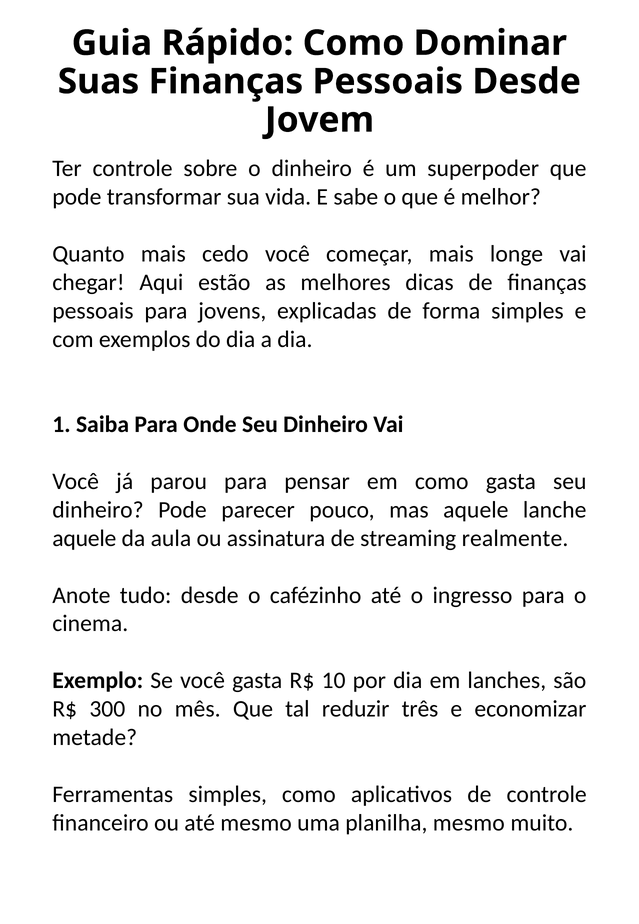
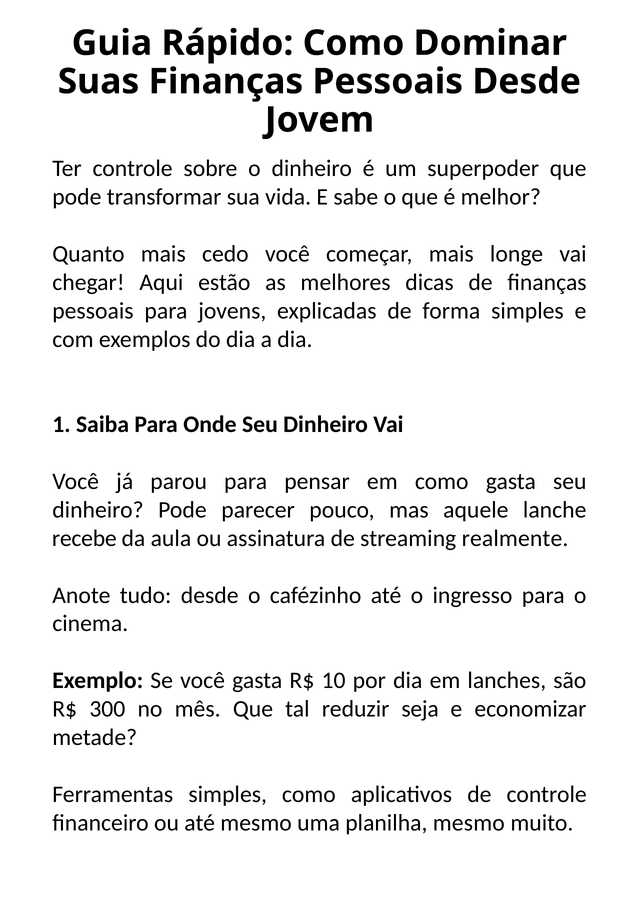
aquele: aquele -> recebe (84, 538)
três: três -> seja (420, 708)
